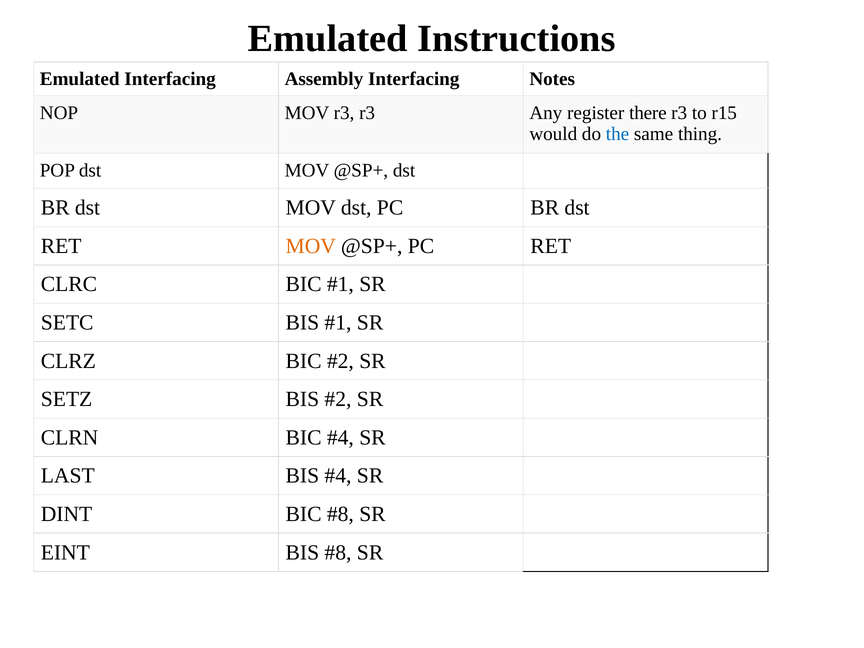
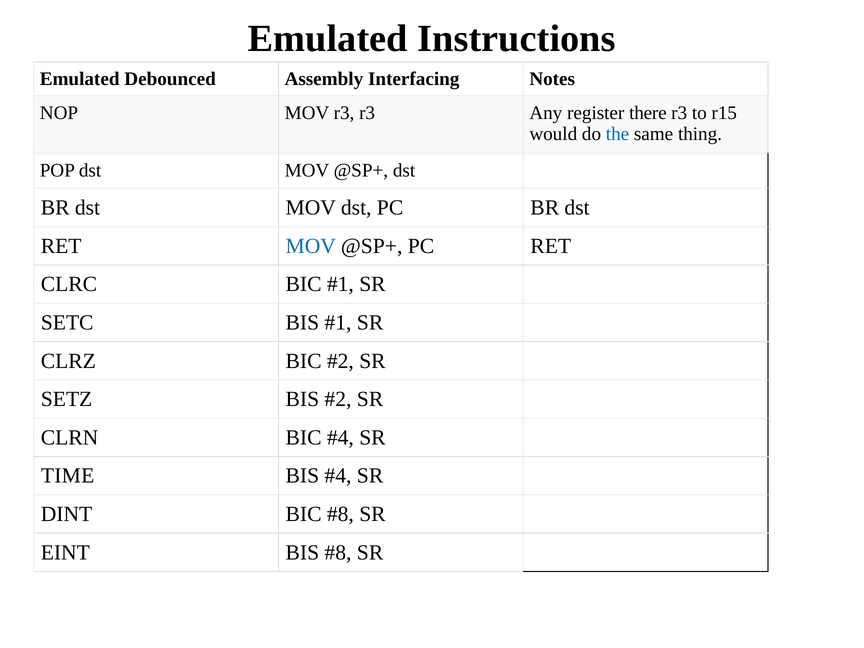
Emulated Interfacing: Interfacing -> Debounced (170, 79)
MOV colour: orange -> blue (311, 246)
LAST: LAST -> TIME (68, 476)
